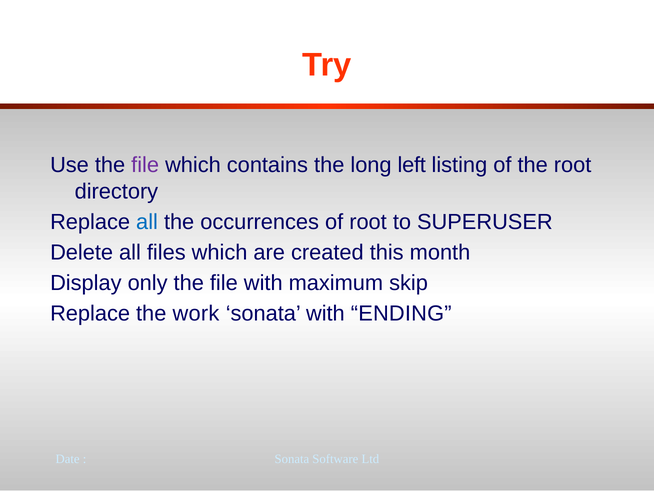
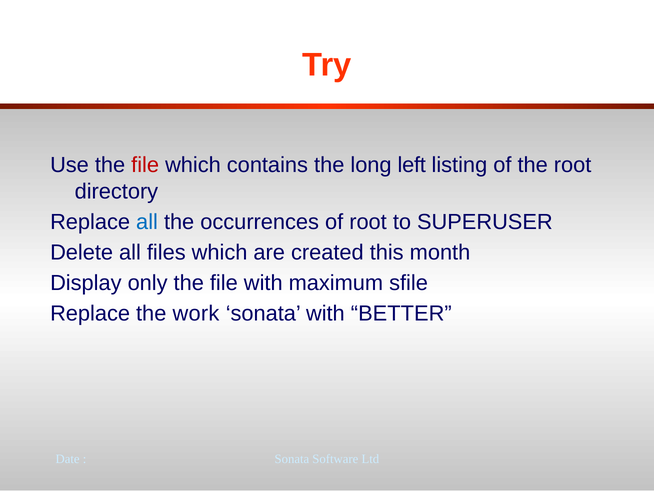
file colour: purple -> red (145, 165)
skip: skip -> sfile (409, 283)
ENDING: ENDING -> BETTER (401, 313)
